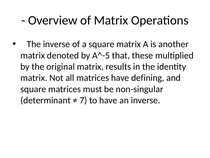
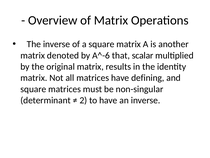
A^-5: A^-5 -> A^-6 (101, 55)
these: these -> scalar (143, 55)
7: 7 -> 2 (83, 100)
